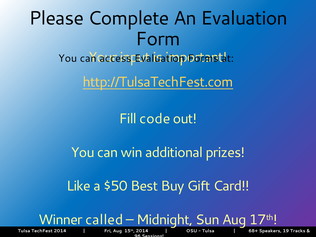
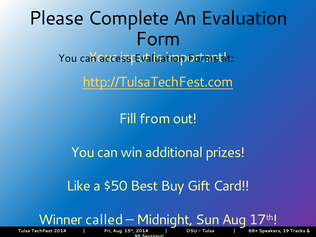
code: code -> from (155, 119)
